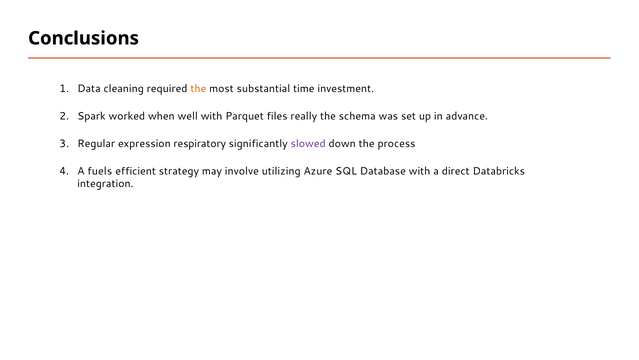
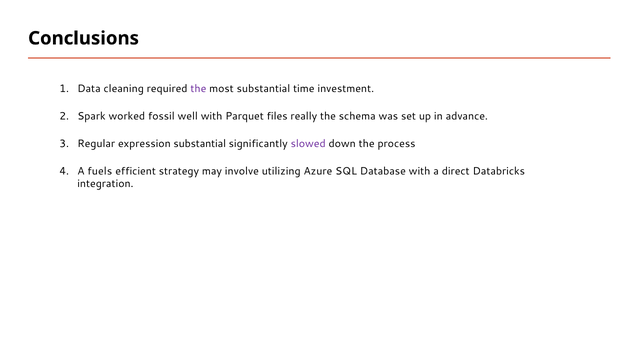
the colour: orange -> purple (198, 89)
when: when -> fossil (161, 116)
expression respiratory: respiratory -> substantial (200, 143)
